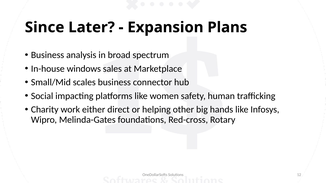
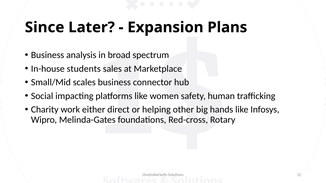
windows: windows -> students (84, 69)
